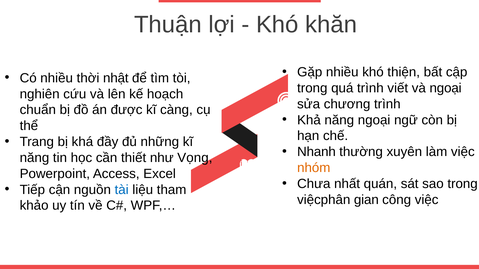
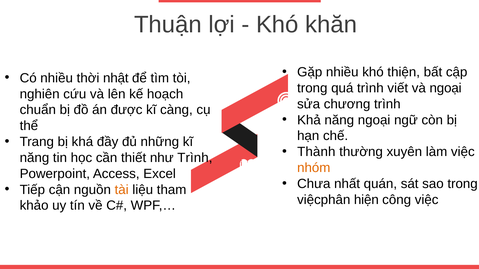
Nhanh: Nhanh -> Thành (316, 152)
như Vọng: Vọng -> Trình (195, 158)
tài colour: blue -> orange (122, 190)
gian: gian -> hiện (366, 200)
